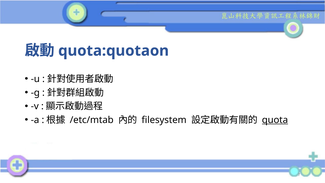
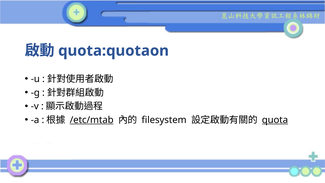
/etc/mtab underline: none -> present (92, 120)
